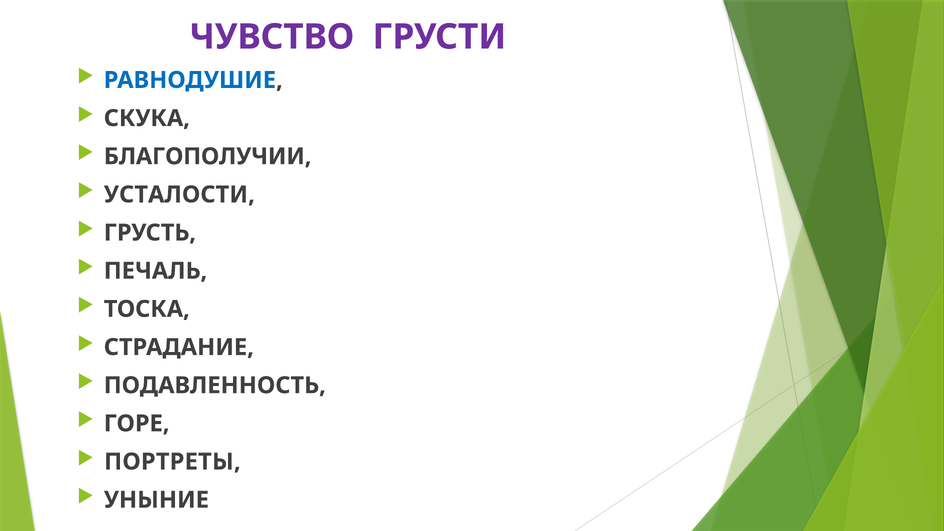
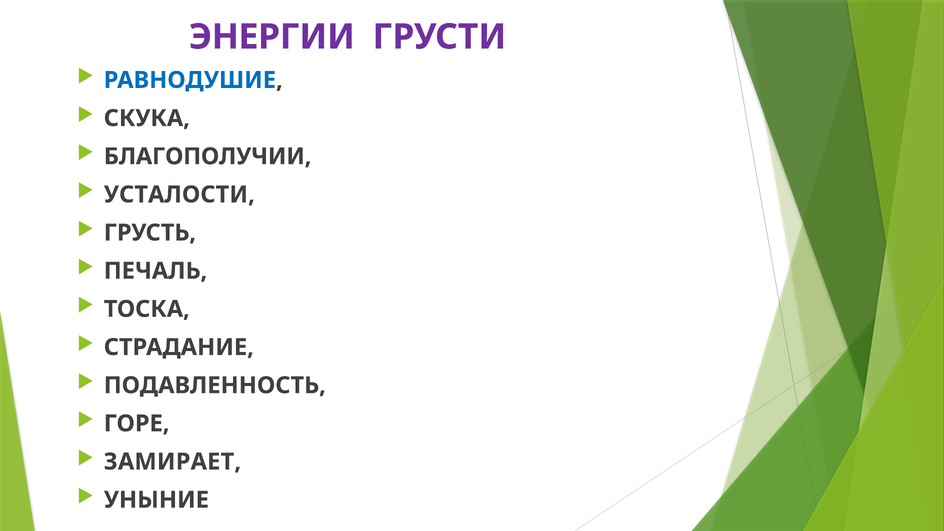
ЧУВСТВО: ЧУВСТВО -> ЭНЕРГИИ (272, 37)
ПОРТРЕТЫ: ПОРТРЕТЫ -> ЗАМИРАЕТ (172, 462)
